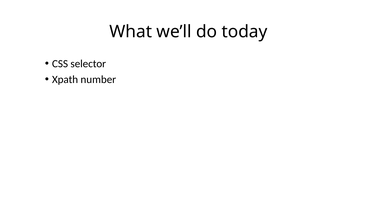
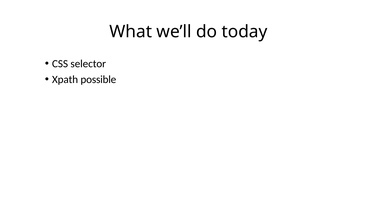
number: number -> possible (98, 80)
